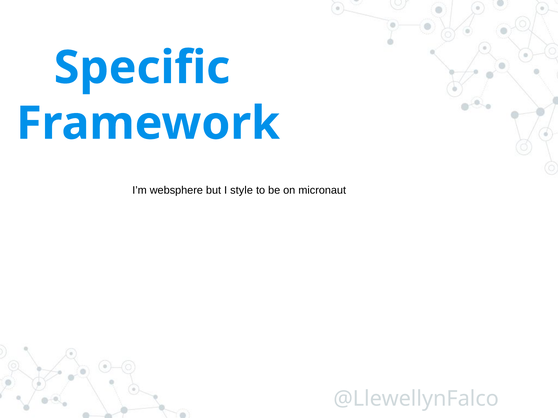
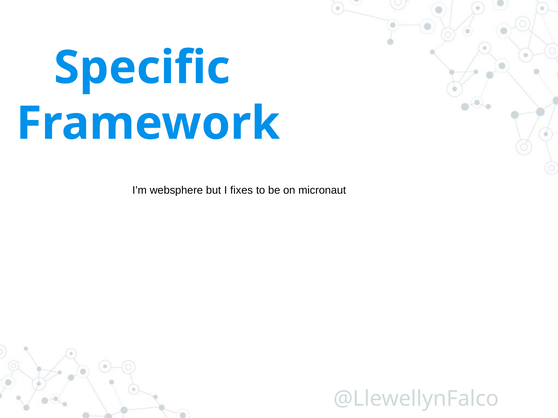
style: style -> fixes (242, 190)
